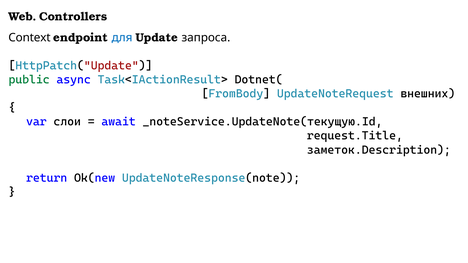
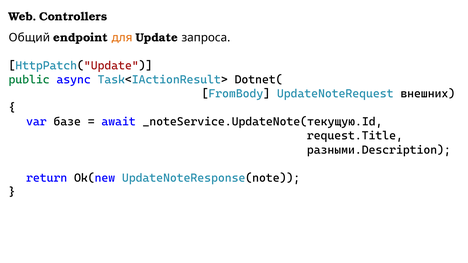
Context: Context -> Общий (29, 38)
для colour: blue -> orange (122, 38)
слои: слои -> базе (67, 122)
заметок.Description: заметок.Description -> разными.Description (379, 150)
